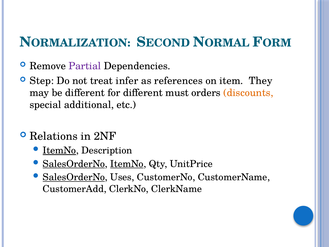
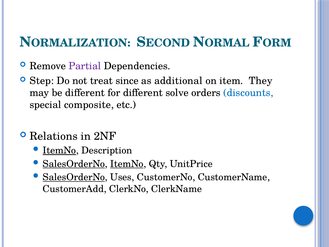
infer: infer -> since (127, 81)
references: references -> additional (178, 81)
must: must -> solve (177, 93)
discounts colour: orange -> blue (248, 93)
additional: additional -> composite (89, 105)
